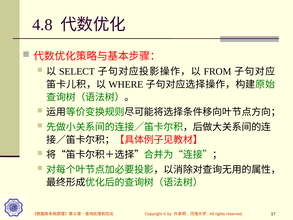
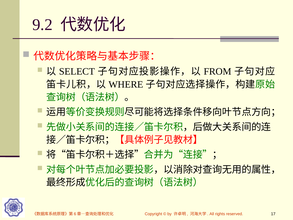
4.8: 4.8 -> 9.2 (42, 25)
